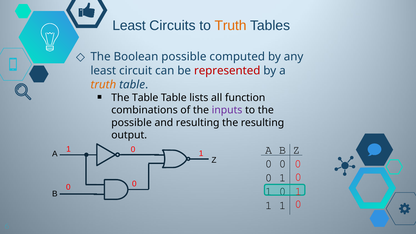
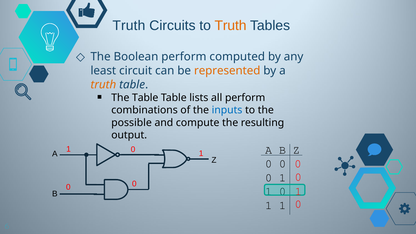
Least: Least -> Truth (129, 26)
Boolean possible: possible -> perform (184, 57)
represented colour: red -> orange (227, 71)
all function: function -> perform (245, 98)
inputs colour: purple -> blue (227, 110)
and resulting: resulting -> compute (198, 123)
